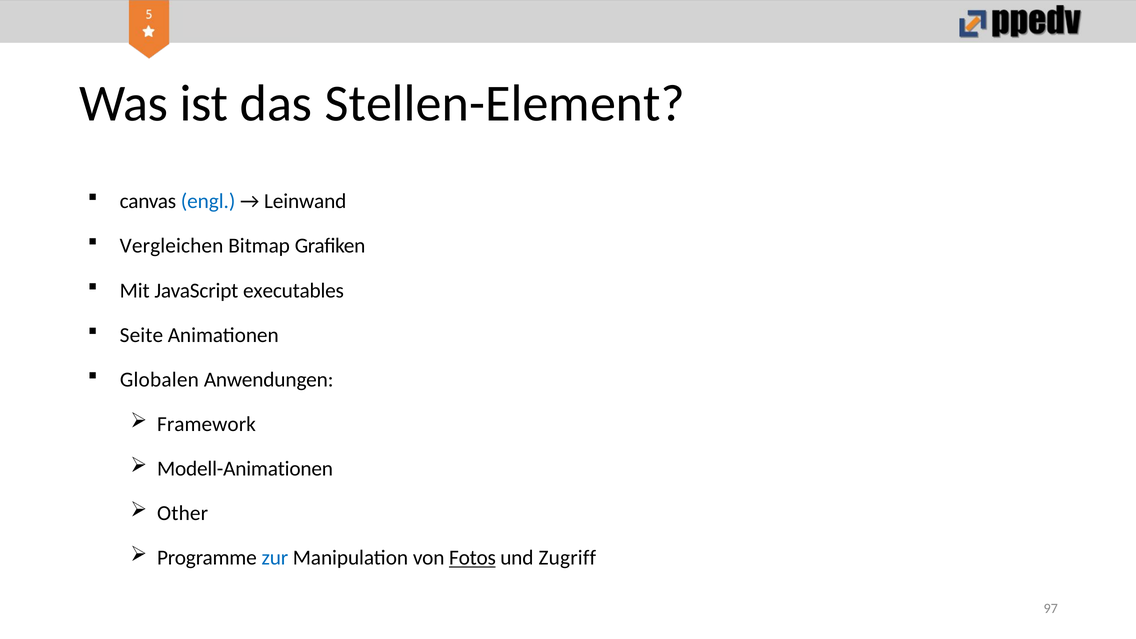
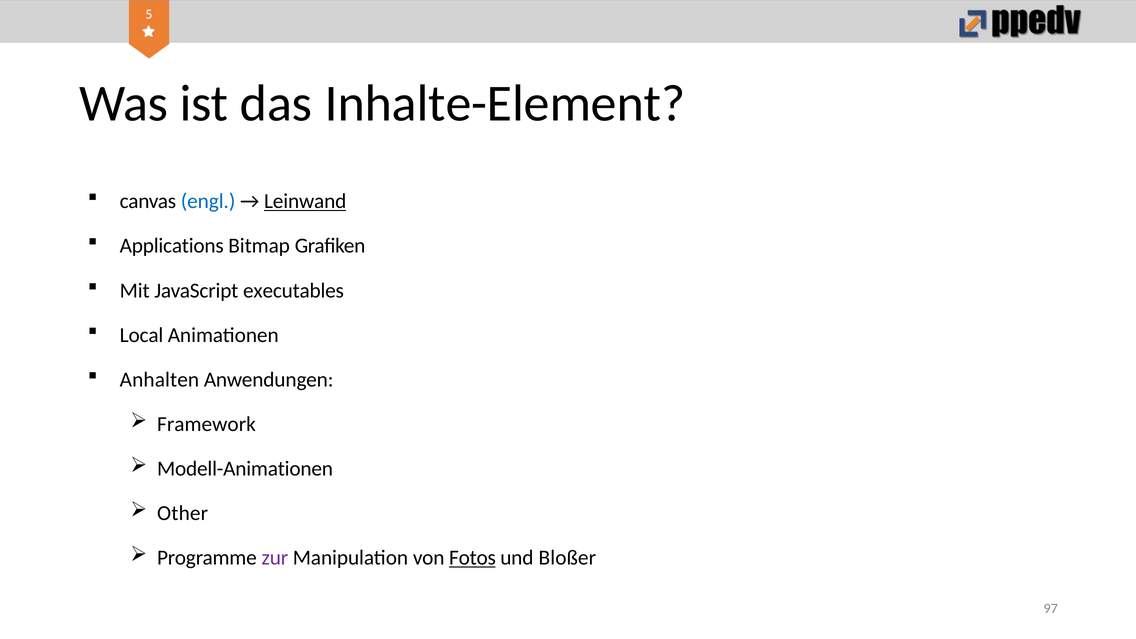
Stellen-Element: Stellen-Element -> Inhalte-Element (505, 104)
Leinwand underline: none -> present (305, 201)
Vergleichen: Vergleichen -> Applications (172, 246)
Seite: Seite -> Local (142, 335)
Globalen: Globalen -> Anhalten (159, 380)
zur colour: blue -> purple (275, 558)
Zugriff: Zugriff -> Bloßer (567, 558)
